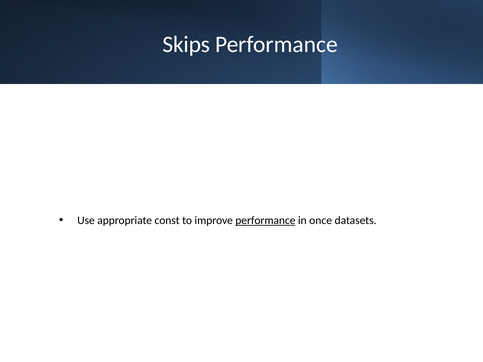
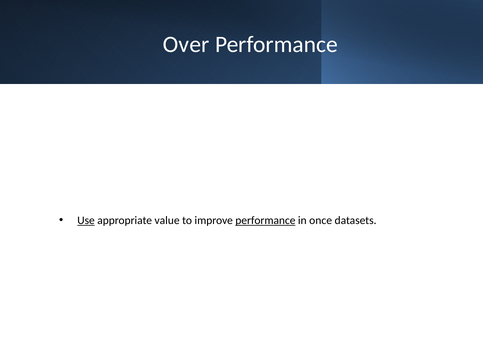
Skips: Skips -> Over (186, 44)
Use underline: none -> present (86, 221)
const: const -> value (167, 221)
